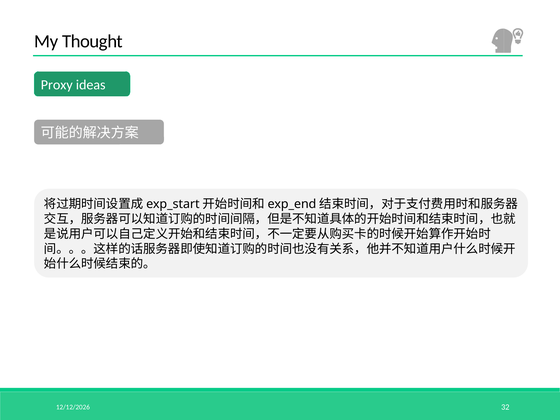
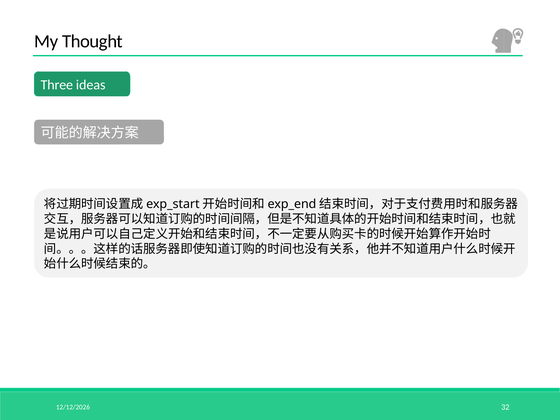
Proxy: Proxy -> Three (57, 85)
